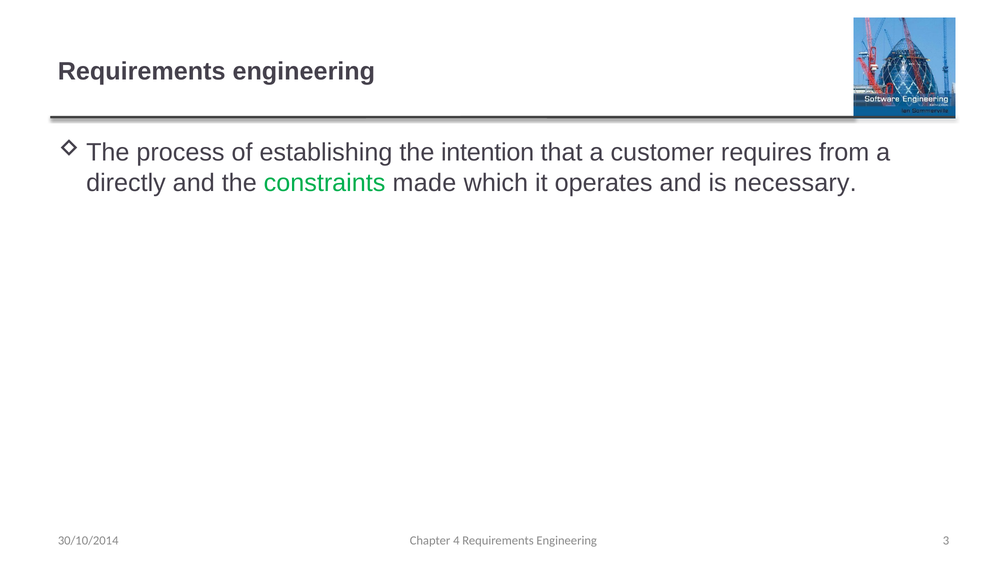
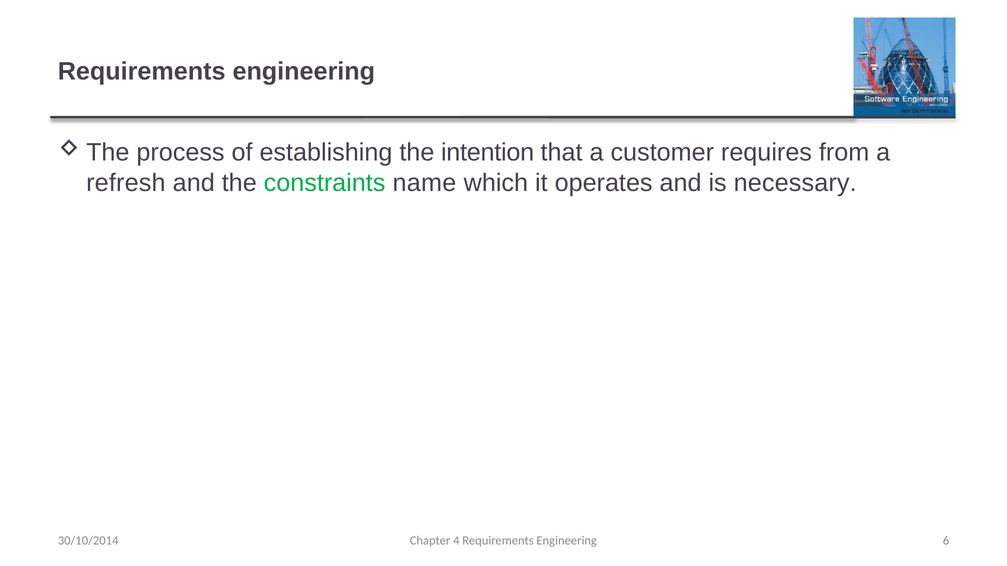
directly: directly -> refresh (126, 183)
made: made -> name (424, 183)
3: 3 -> 6 (946, 541)
